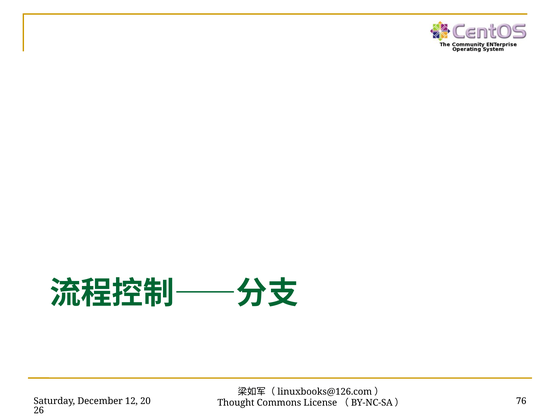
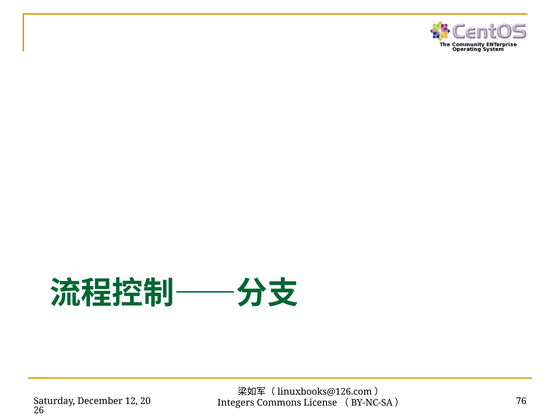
Thought: Thought -> Integers (236, 403)
